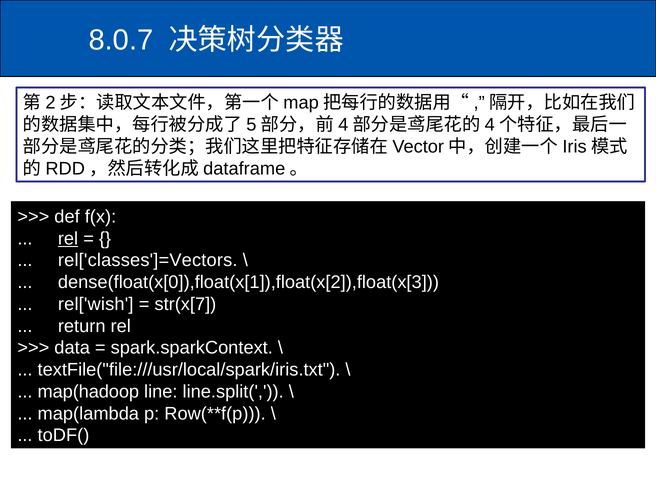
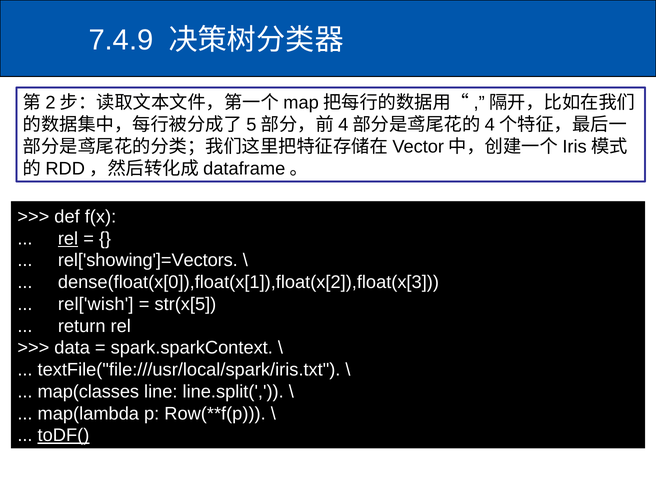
8.0.7: 8.0.7 -> 7.4.9 (121, 40)
rel['classes']=Vectors: rel['classes']=Vectors -> rel['showing']=Vectors (148, 260)
str(x[7: str(x[7 -> str(x[5 (185, 304)
map(hadoop: map(hadoop -> map(classes (88, 392)
toDF( underline: none -> present (63, 435)
